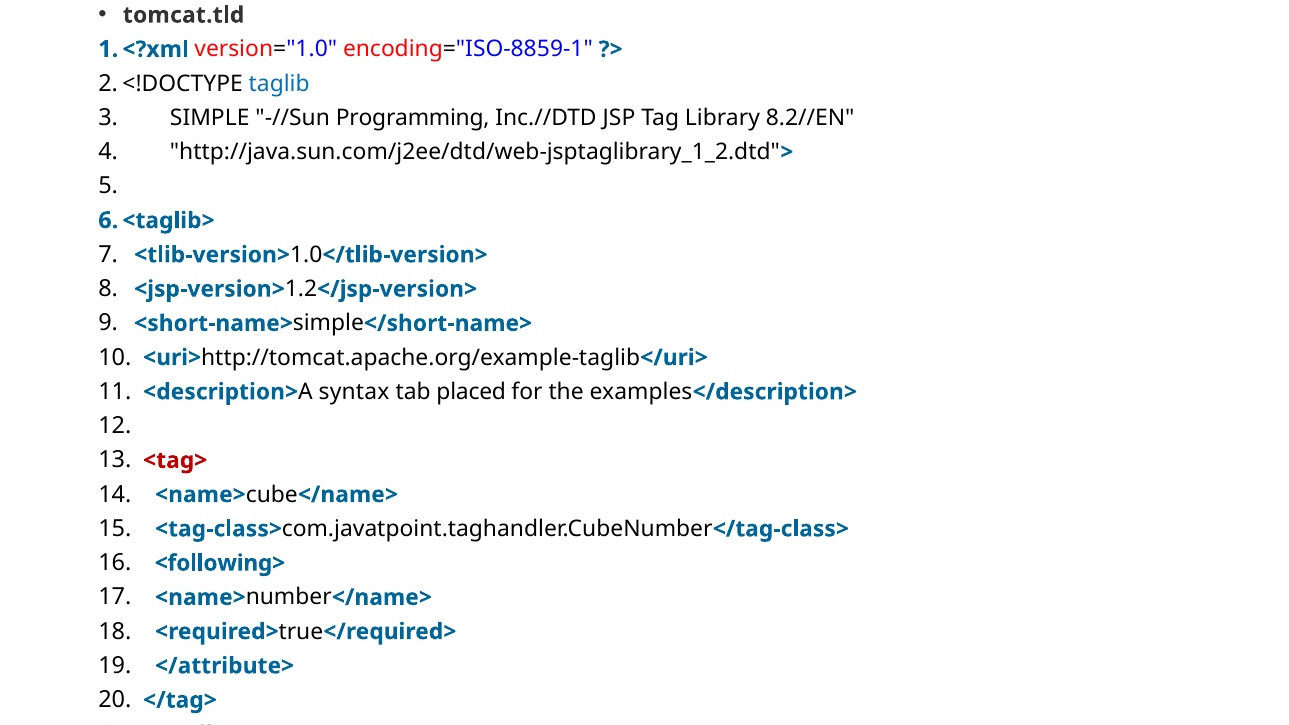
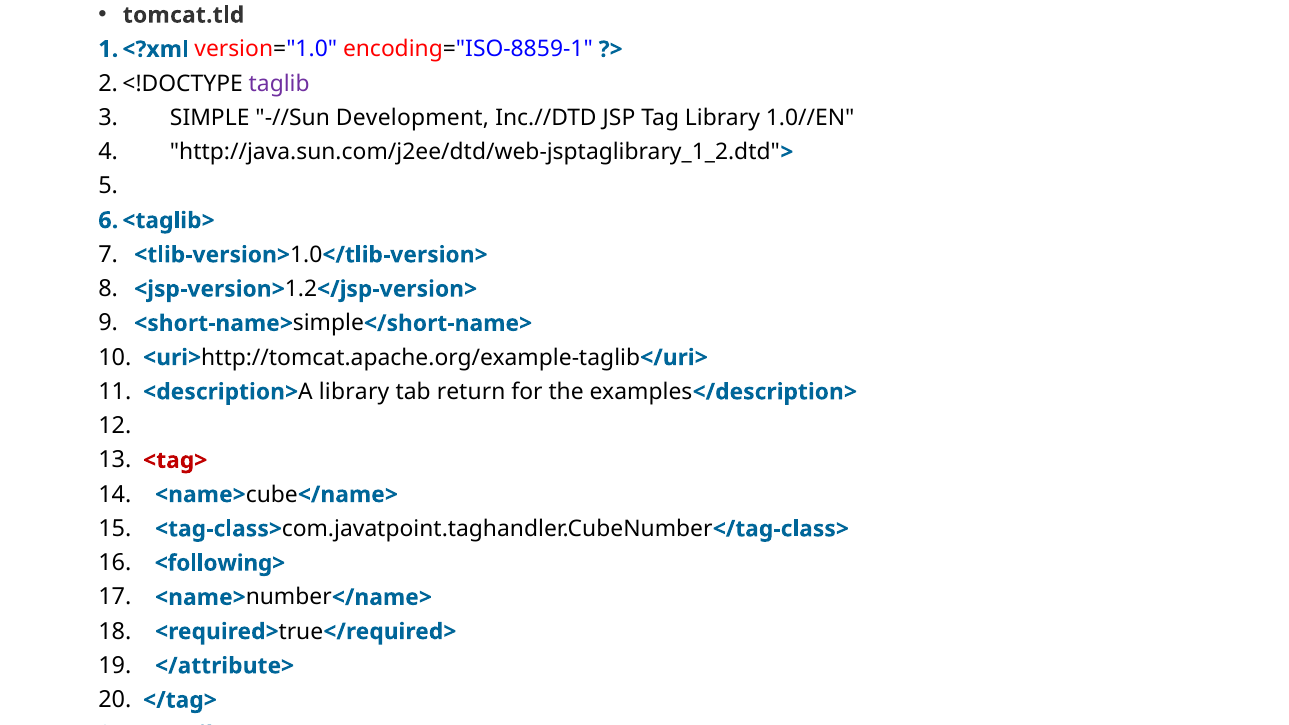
taglib colour: blue -> purple (279, 84)
Programming: Programming -> Development (412, 118)
8.2//EN: 8.2//EN -> 1.0//EN (810, 118)
<description>A syntax: syntax -> library (354, 392)
placed: placed -> return (471, 392)
